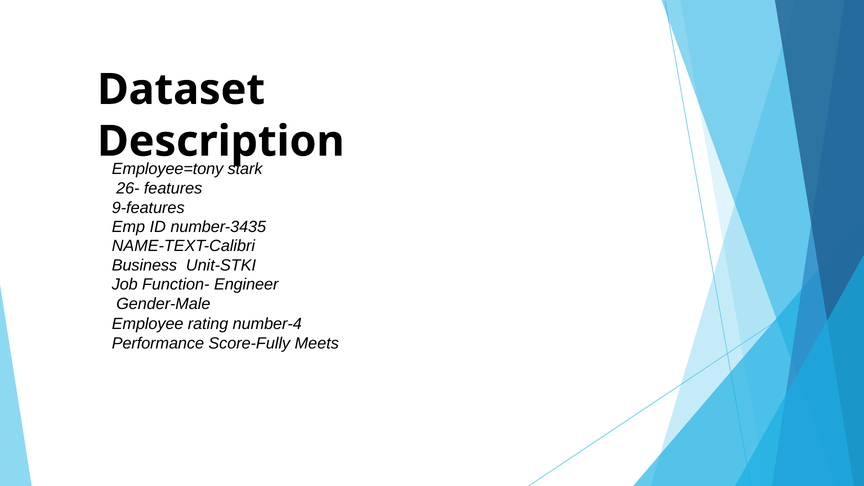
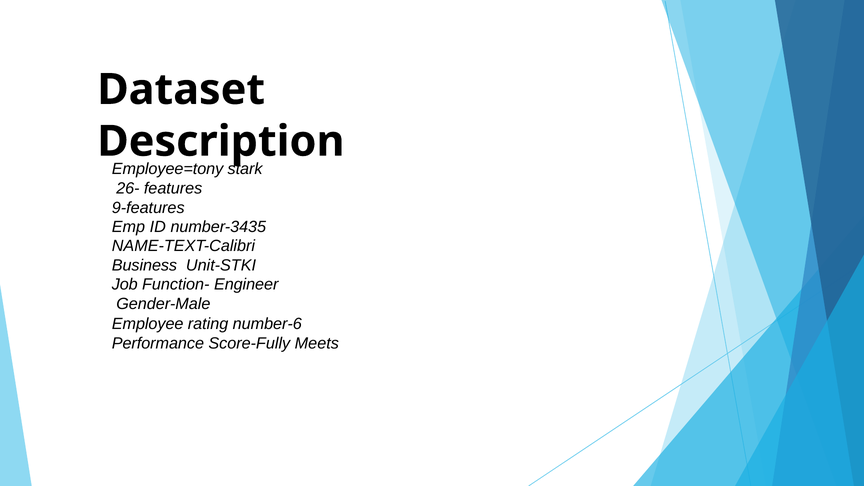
number-4: number-4 -> number-6 (267, 324)
